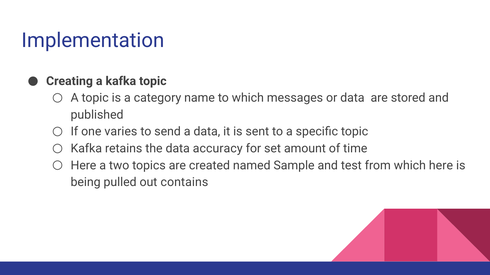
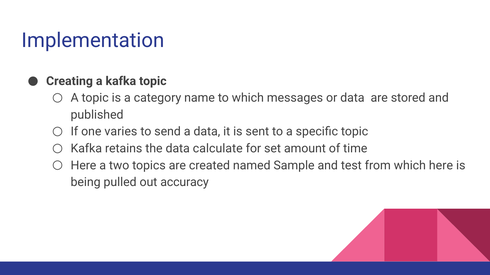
accuracy: accuracy -> calculate (218, 149)
contains: contains -> accuracy (185, 183)
